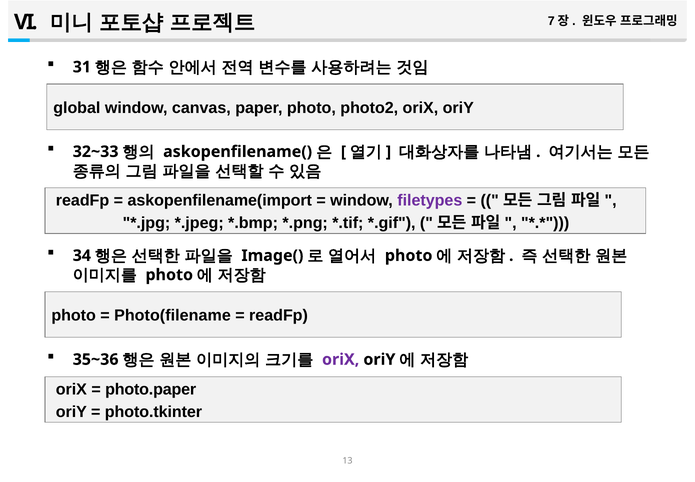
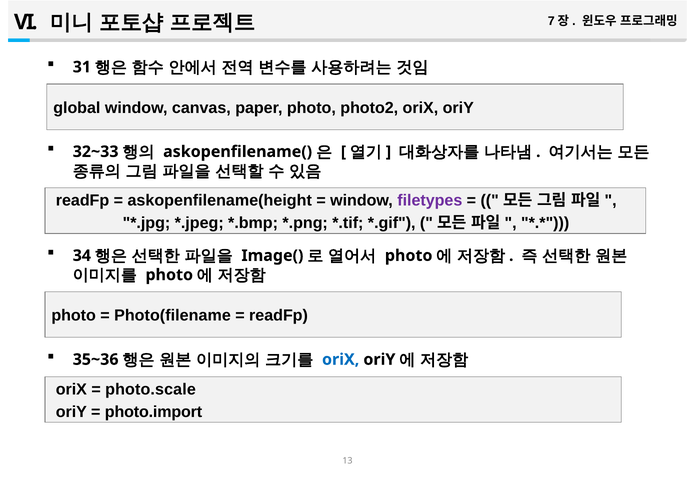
askopenfilename(import: askopenfilename(import -> askopenfilename(height (220, 200)
oriX colour: purple -> blue (341, 359)
photo.paper: photo.paper -> photo.scale (151, 389)
photo.tkinter: photo.tkinter -> photo.import (154, 411)
